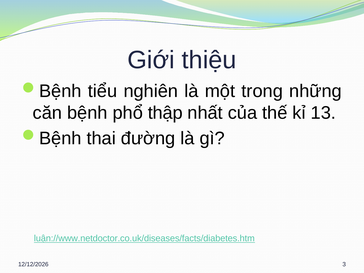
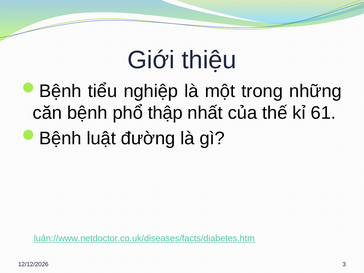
nghiên: nghiên -> nghiệp (151, 91)
13: 13 -> 61 (323, 113)
thai: thai -> luật (101, 138)
